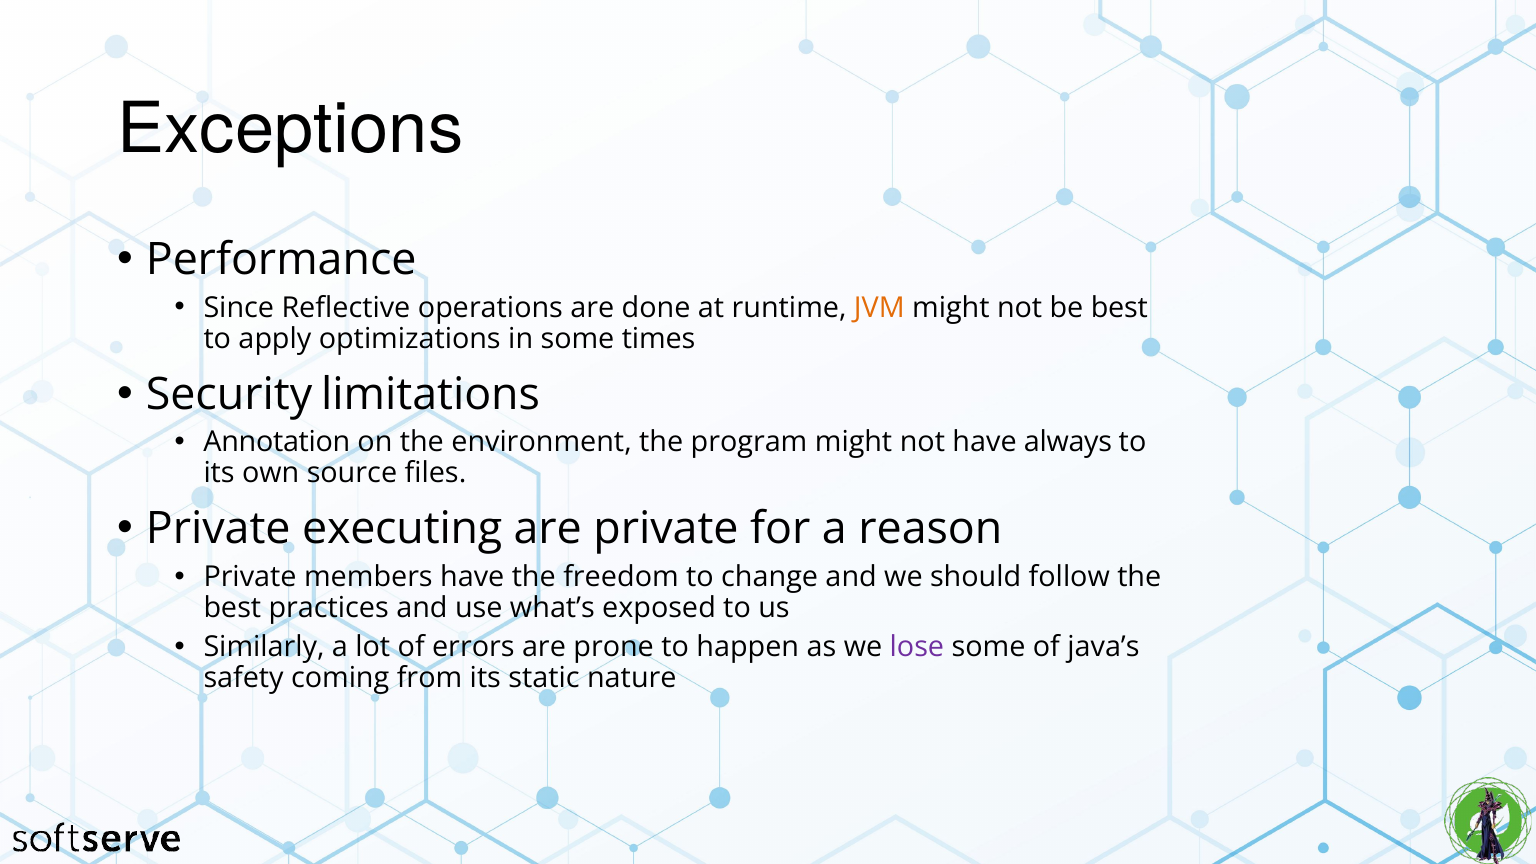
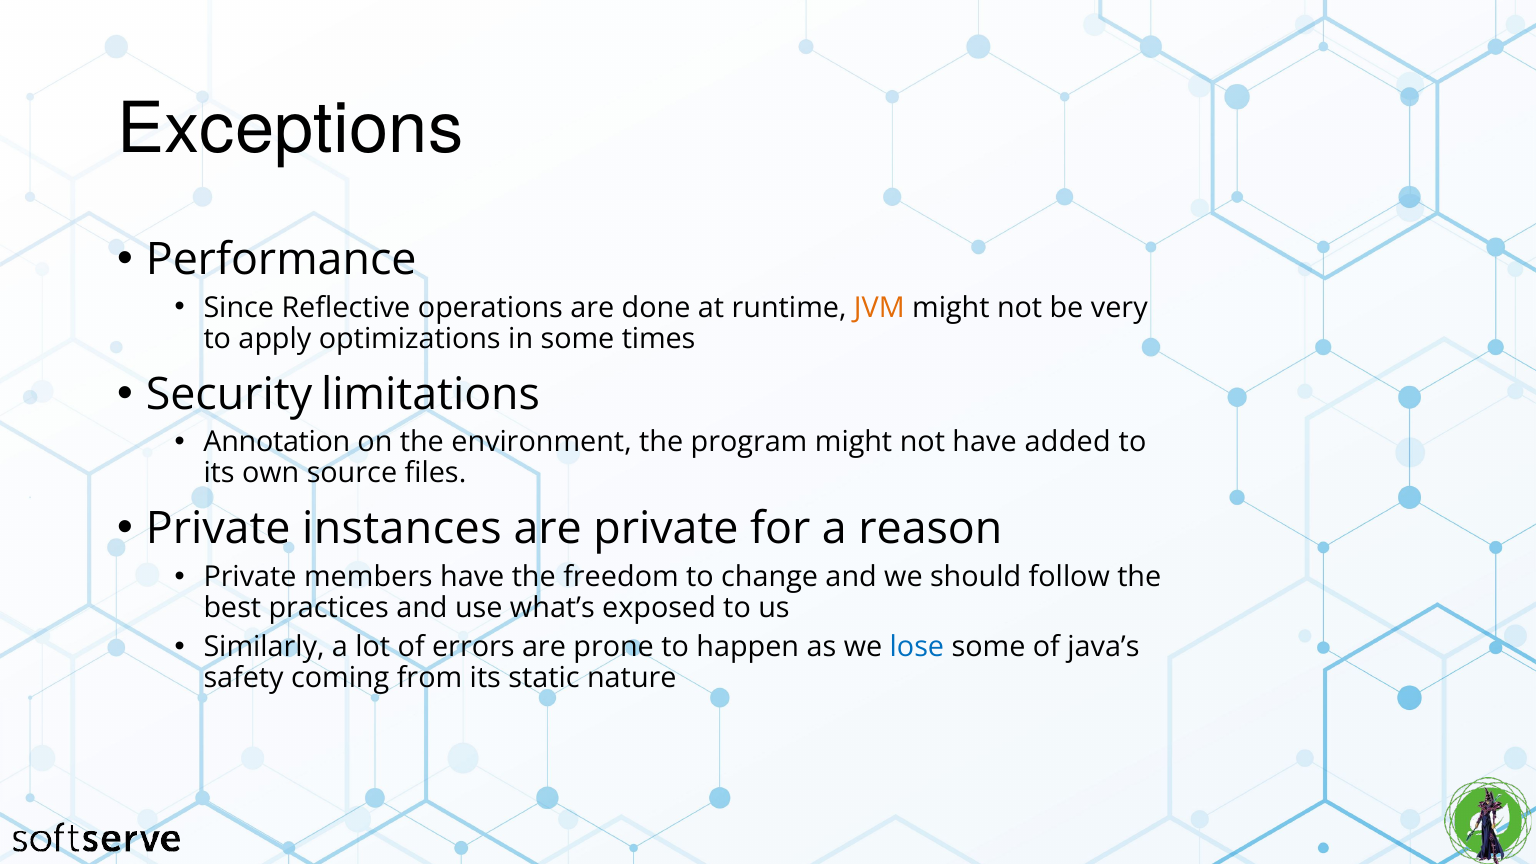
be best: best -> very (1119, 308)
always: always -> added (1068, 442)
executing: executing -> instances (402, 529)
lose colour: purple -> blue (917, 647)
